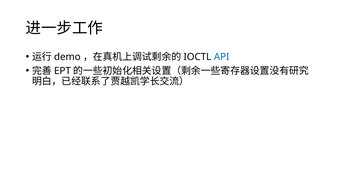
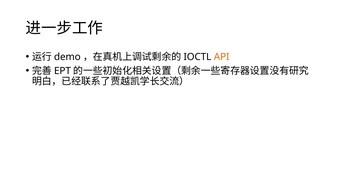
API colour: blue -> orange (222, 57)
